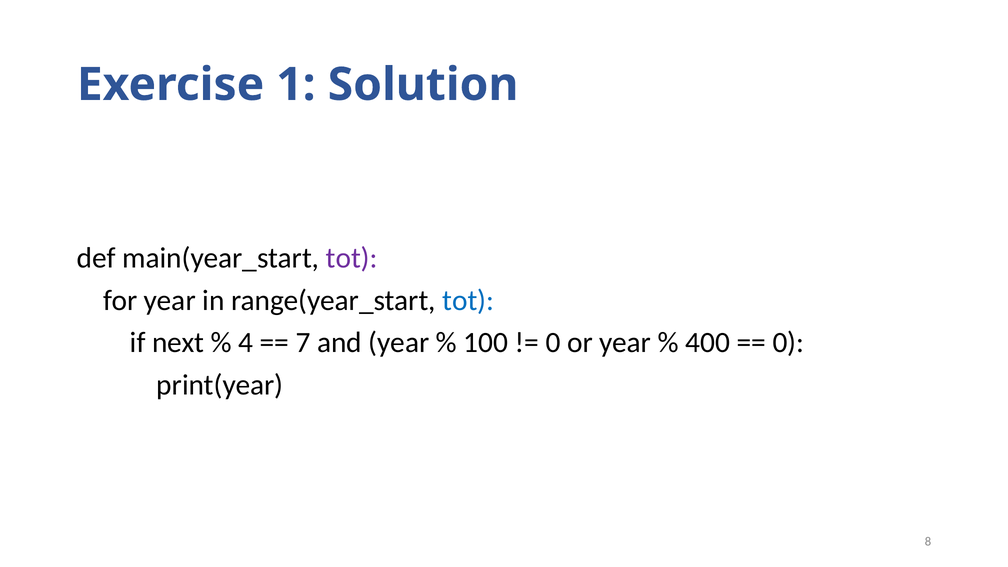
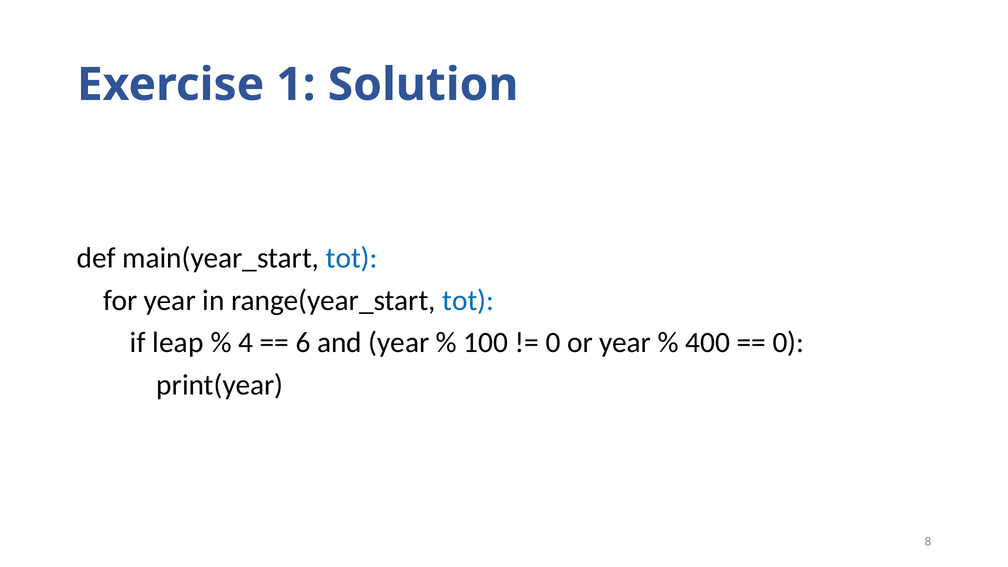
tot colour: purple -> blue (352, 258)
next: next -> leap (178, 343)
7: 7 -> 6 (303, 343)
